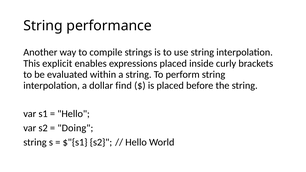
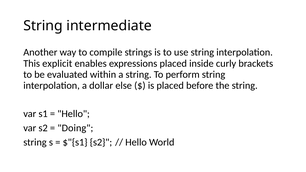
performance: performance -> intermediate (109, 26)
find: find -> else (124, 85)
